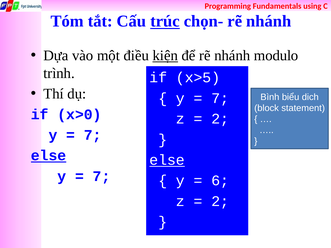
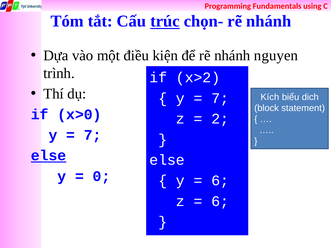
kiện underline: present -> none (165, 56)
modulo: modulo -> nguyen (276, 56)
x>5: x>5 -> x>2 (198, 78)
Bình: Bình -> Kích (270, 97)
else underline: present -> none (167, 160)
7: 7 -> 0 (102, 176)
2: 2 -> 6 (220, 201)
